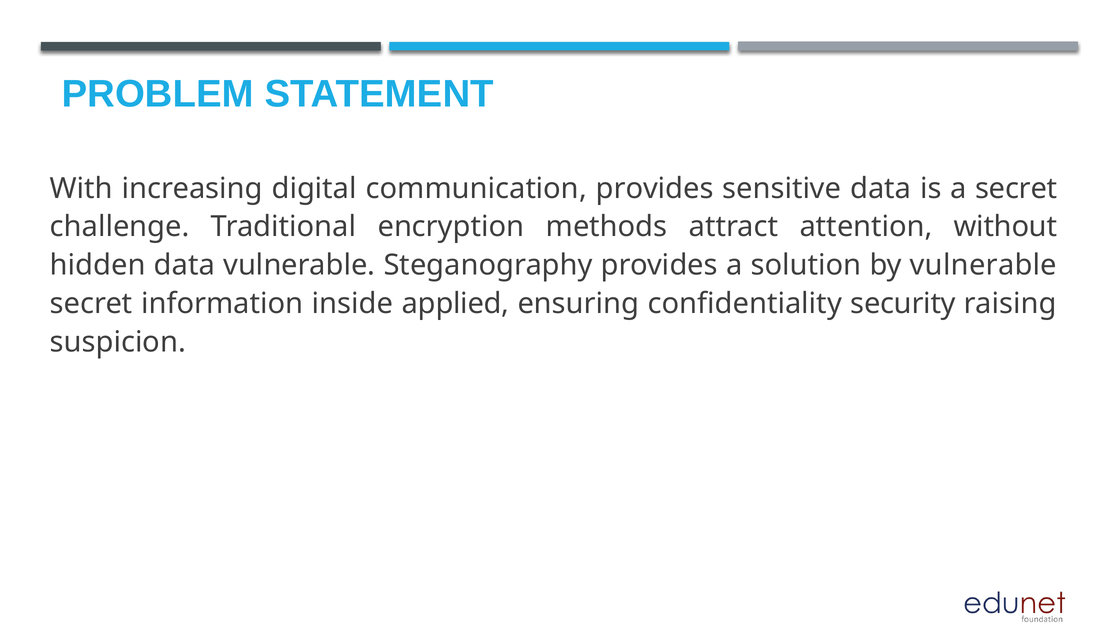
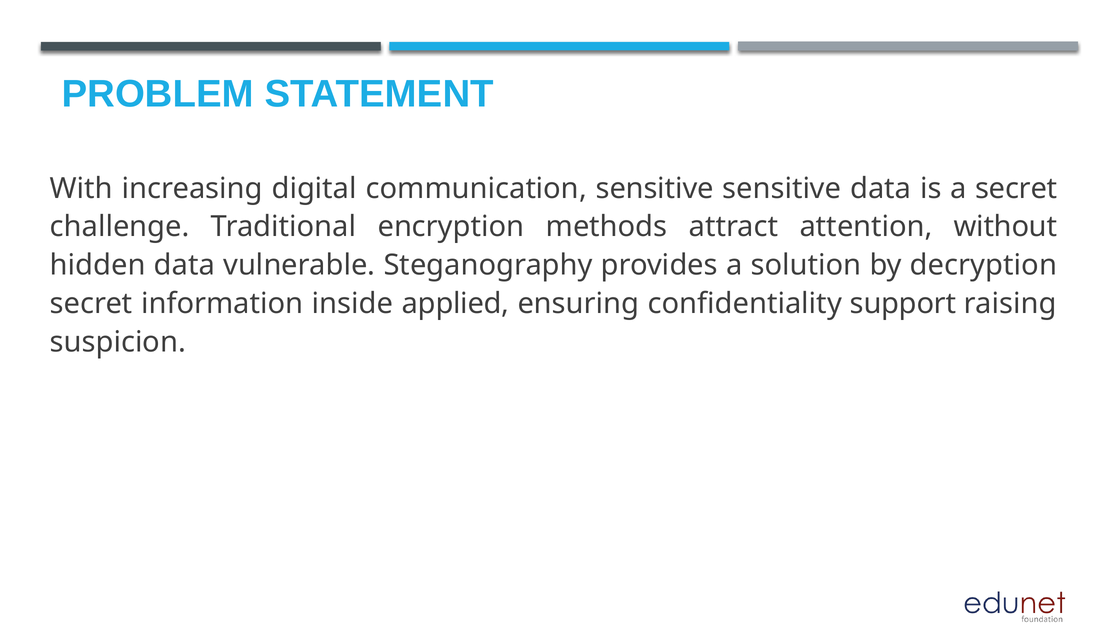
communication provides: provides -> sensitive (655, 189)
by vulnerable: vulnerable -> decryption (983, 265)
security: security -> support (903, 304)
